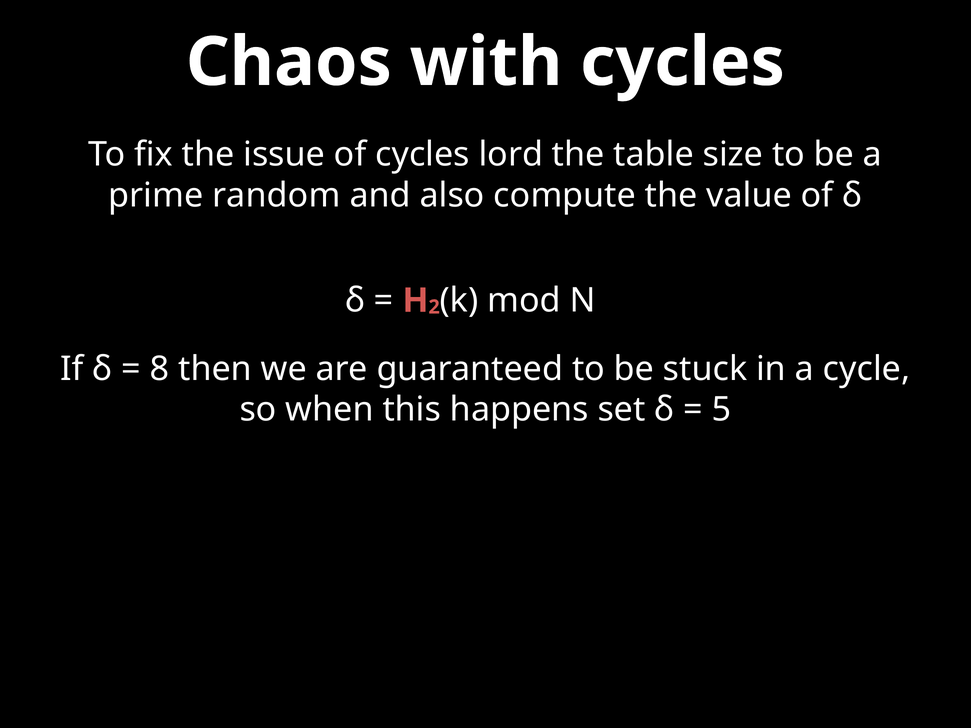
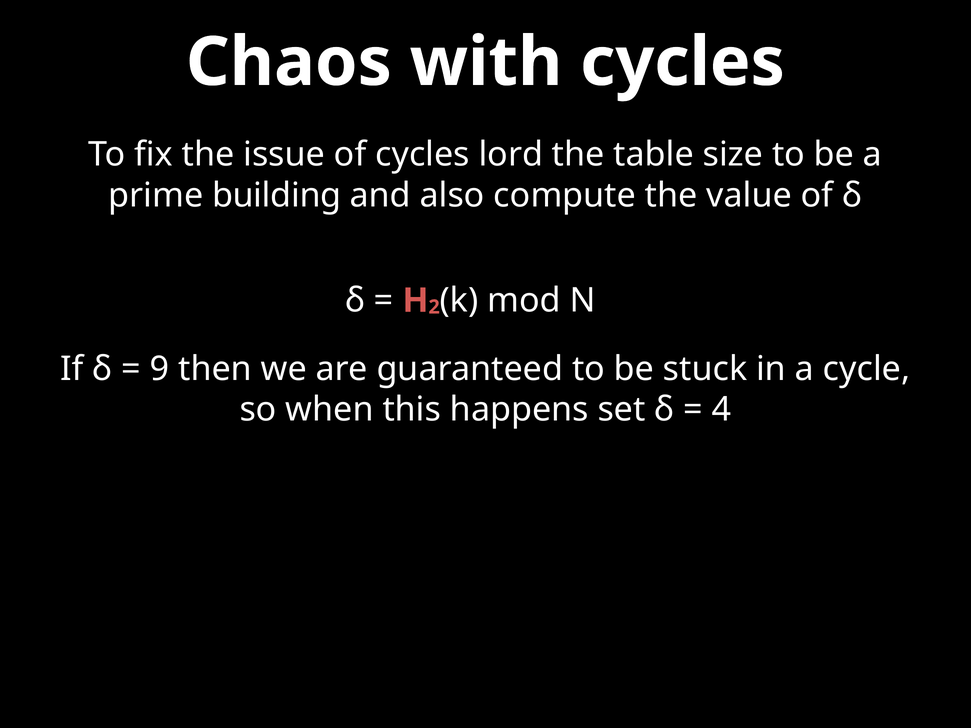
random: random -> building (277, 196)
8: 8 -> 9 (160, 369)
5: 5 -> 4 (722, 410)
